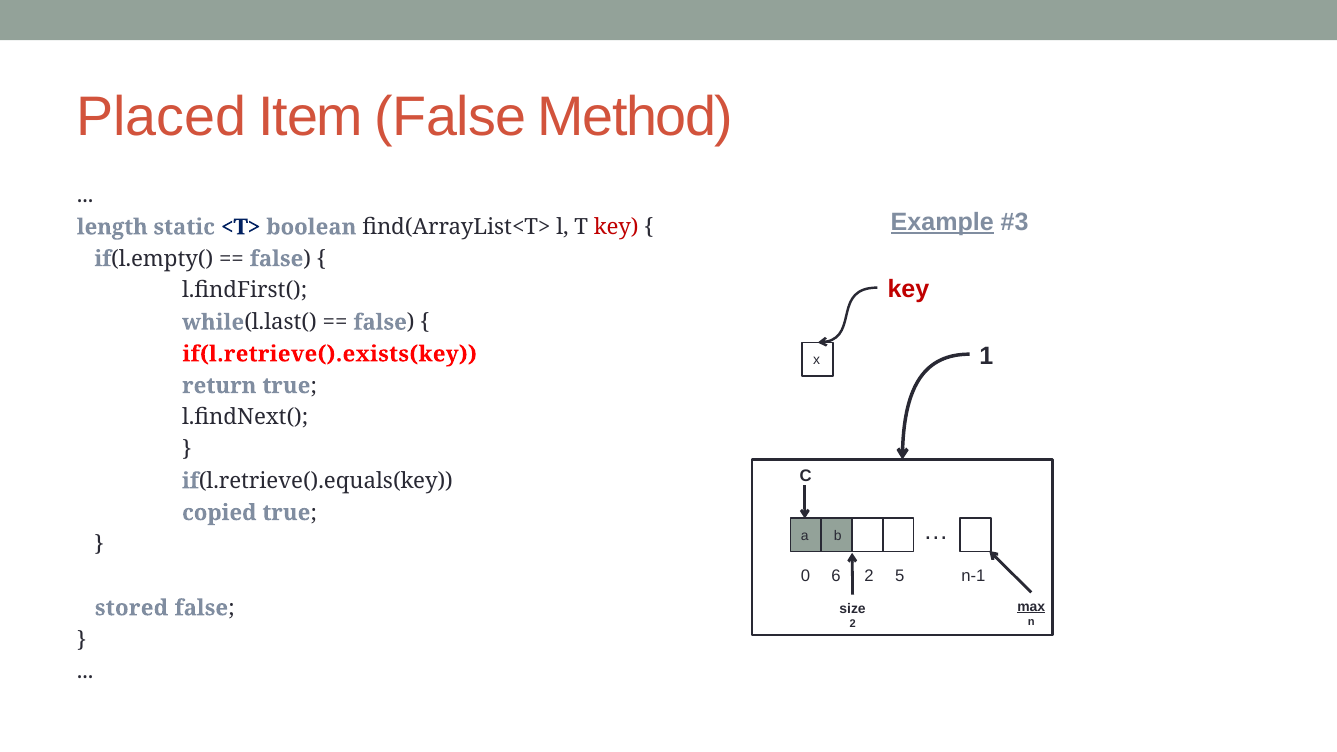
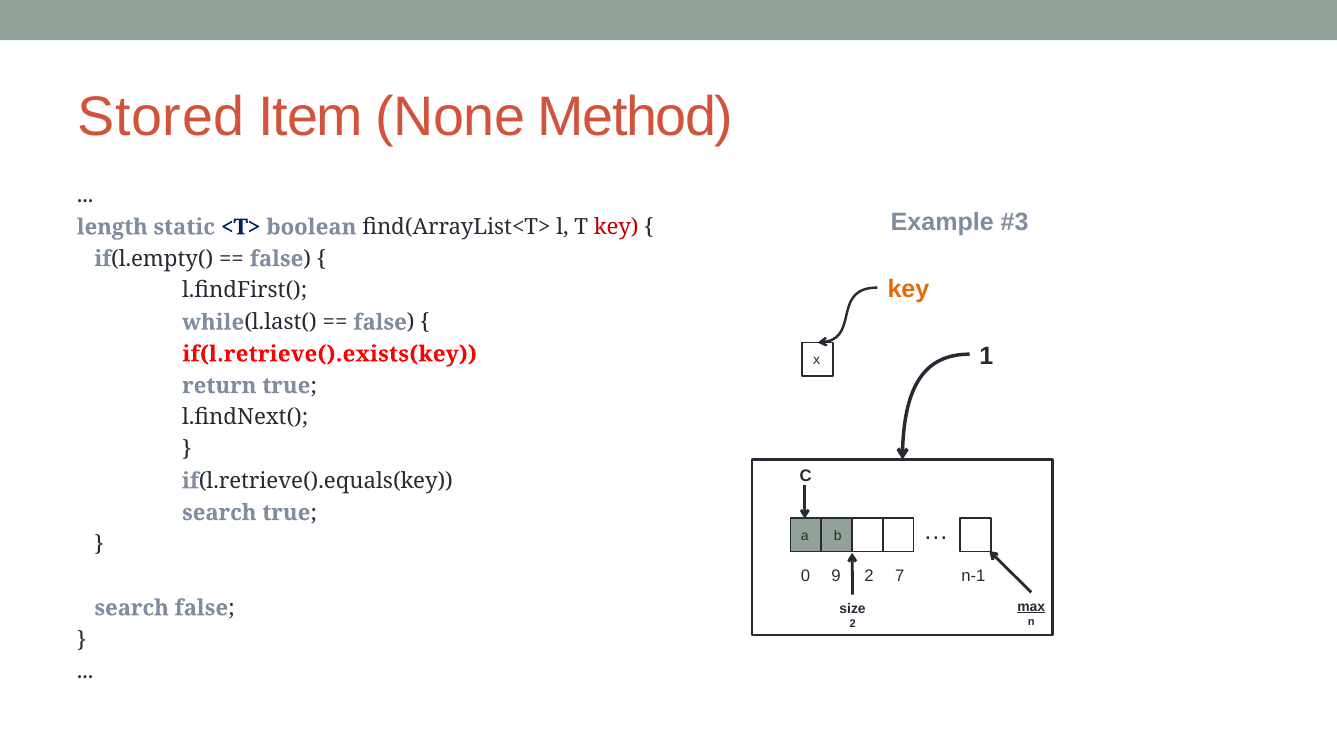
Placed: Placed -> Stored (161, 117)
Item False: False -> None (451, 117)
Example underline: present -> none (942, 222)
key colour: red -> orange (908, 289)
copied: copied -> search (219, 513)
6: 6 -> 9 (836, 576)
5: 5 -> 7 (900, 576)
stored: stored -> search (132, 608)
